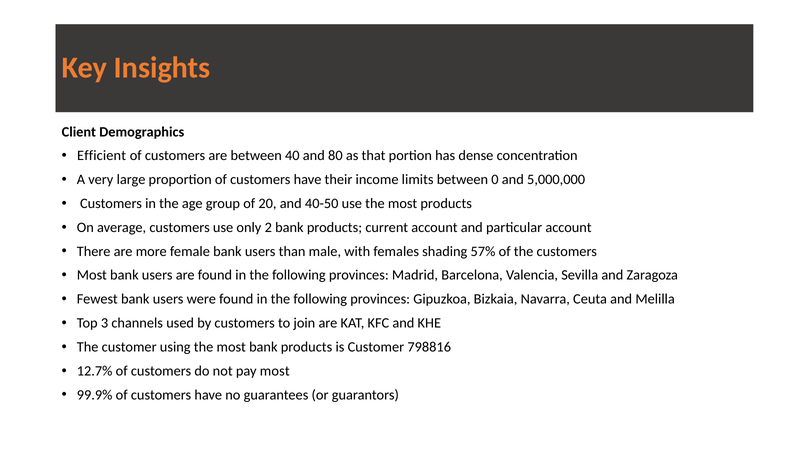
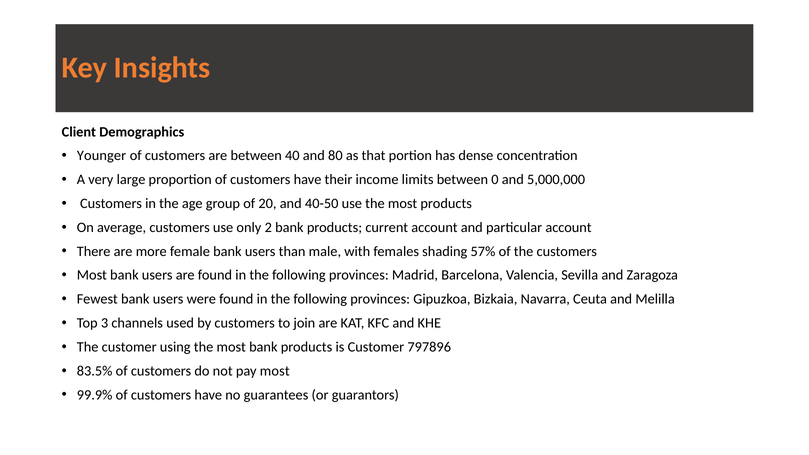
Efficient: Efficient -> Younger (102, 156)
798816: 798816 -> 797896 (429, 347)
12.7%: 12.7% -> 83.5% (95, 371)
